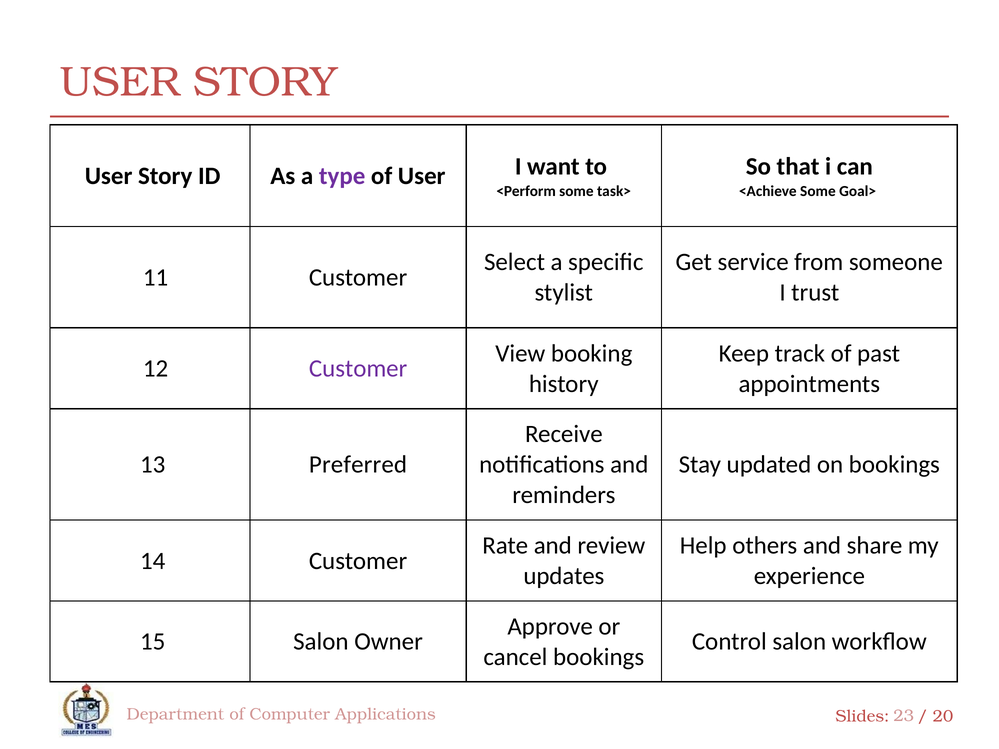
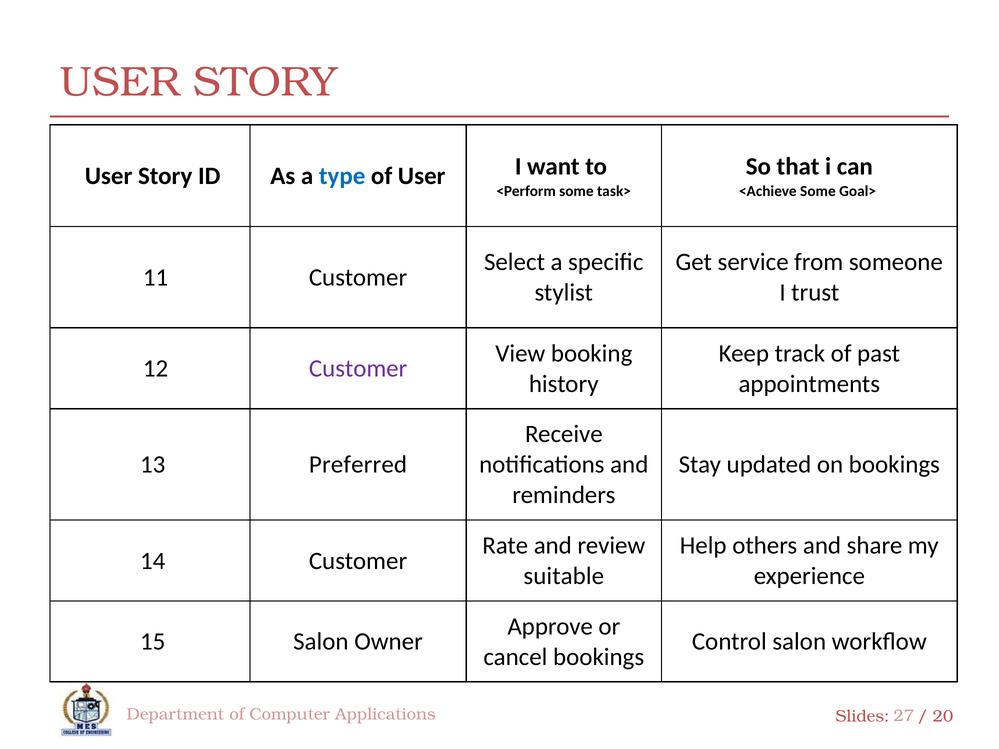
type colour: purple -> blue (342, 176)
updates: updates -> suitable (564, 576)
23: 23 -> 27 (904, 716)
